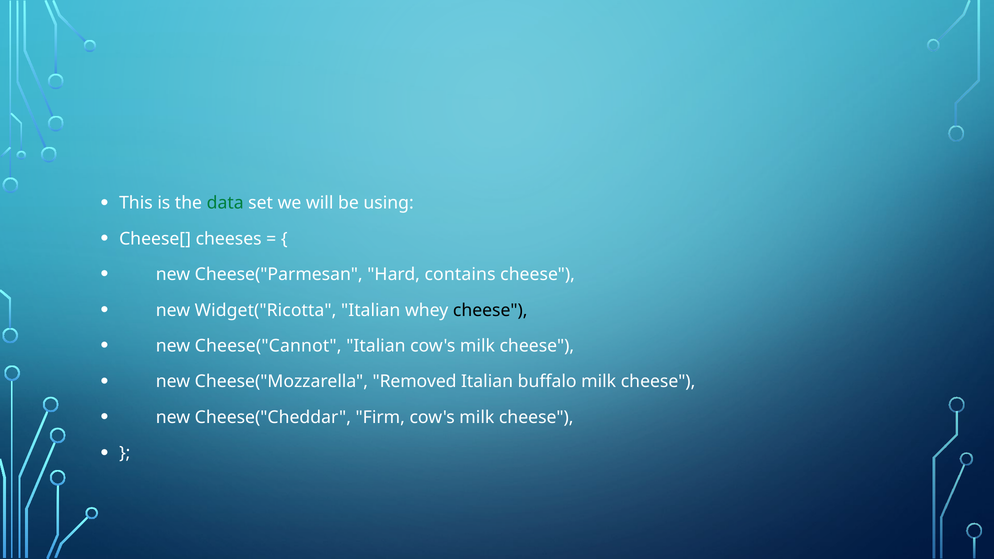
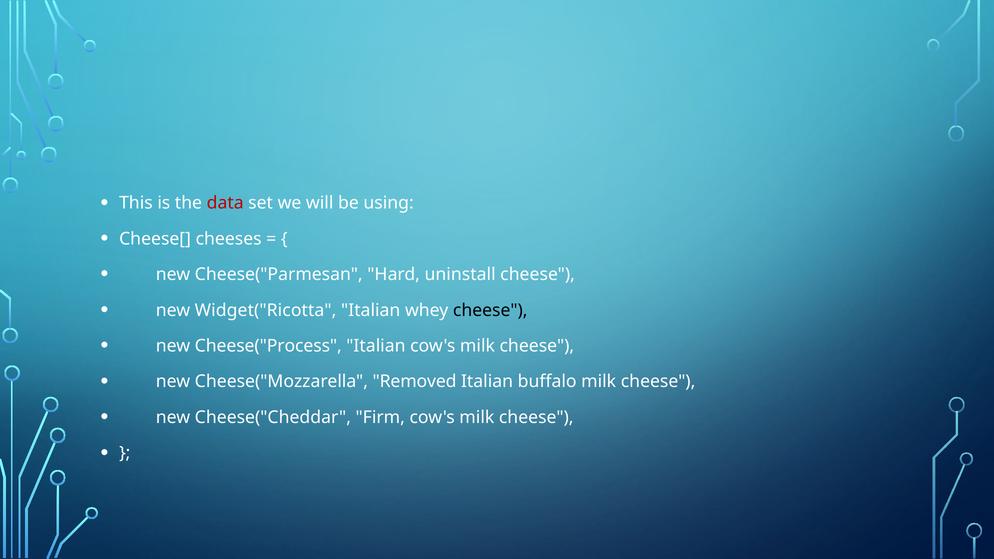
data colour: green -> red (225, 203)
contains: contains -> uninstall (460, 275)
Cheese("Cannot: Cheese("Cannot -> Cheese("Process (268, 346)
